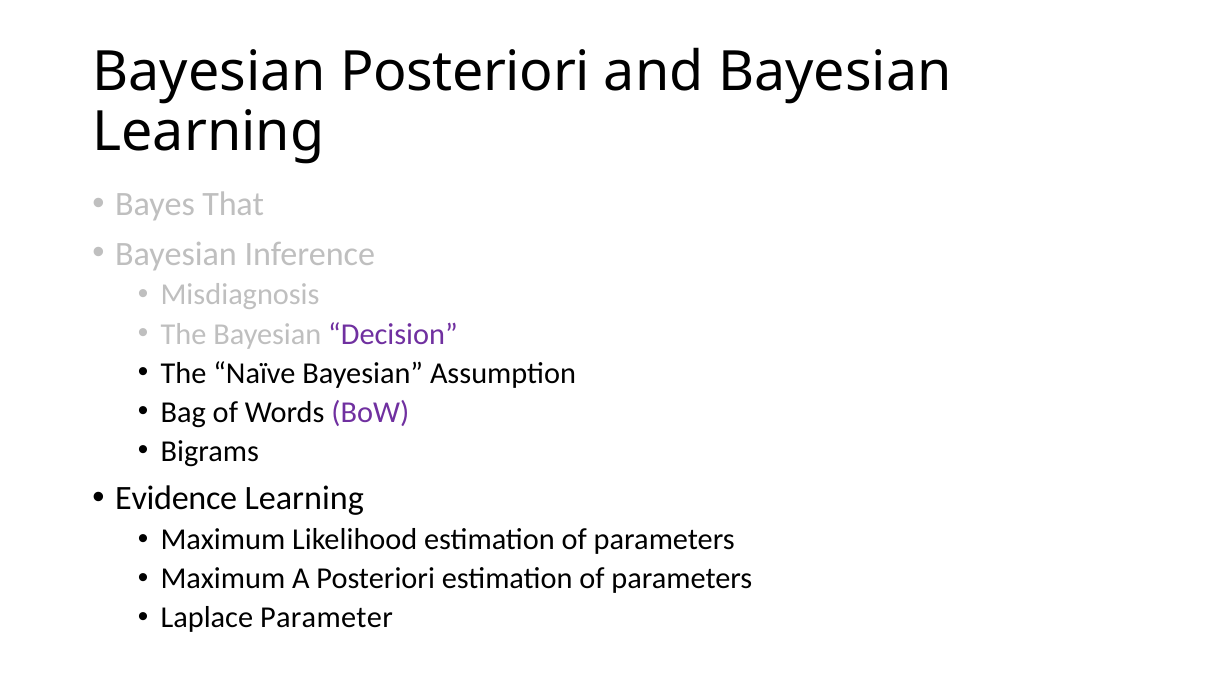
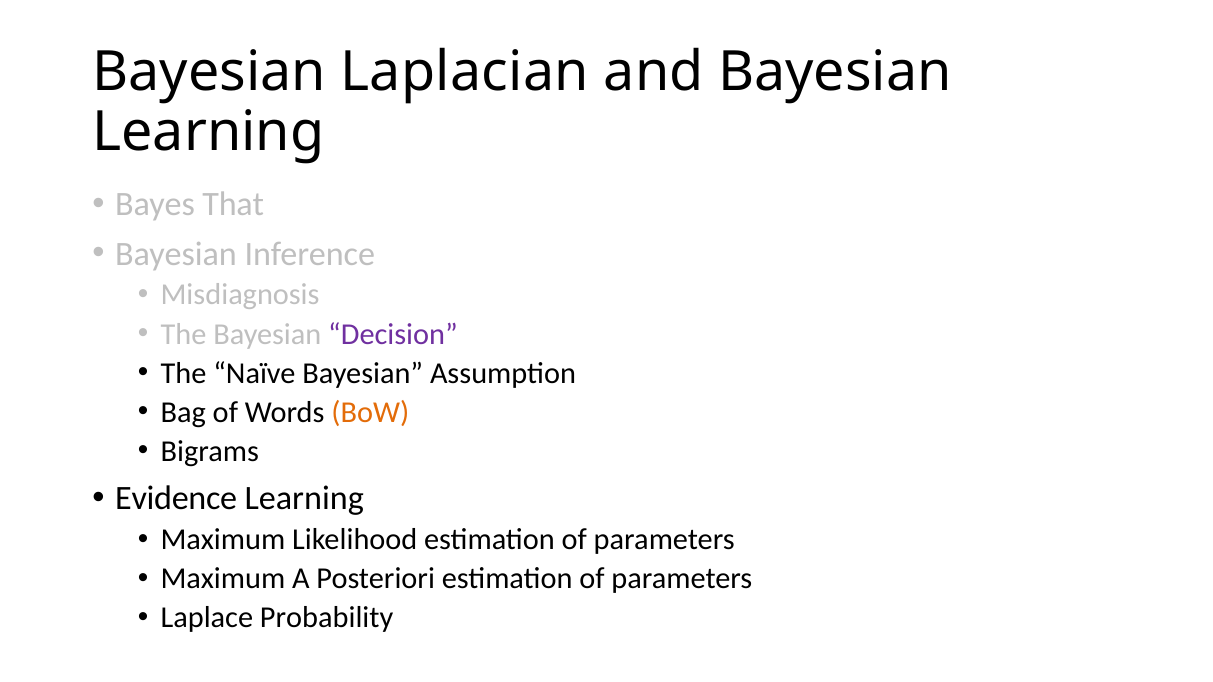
Bayesian Posteriori: Posteriori -> Laplacian (465, 72)
BoW colour: purple -> orange (370, 412)
Parameter: Parameter -> Probability (327, 618)
